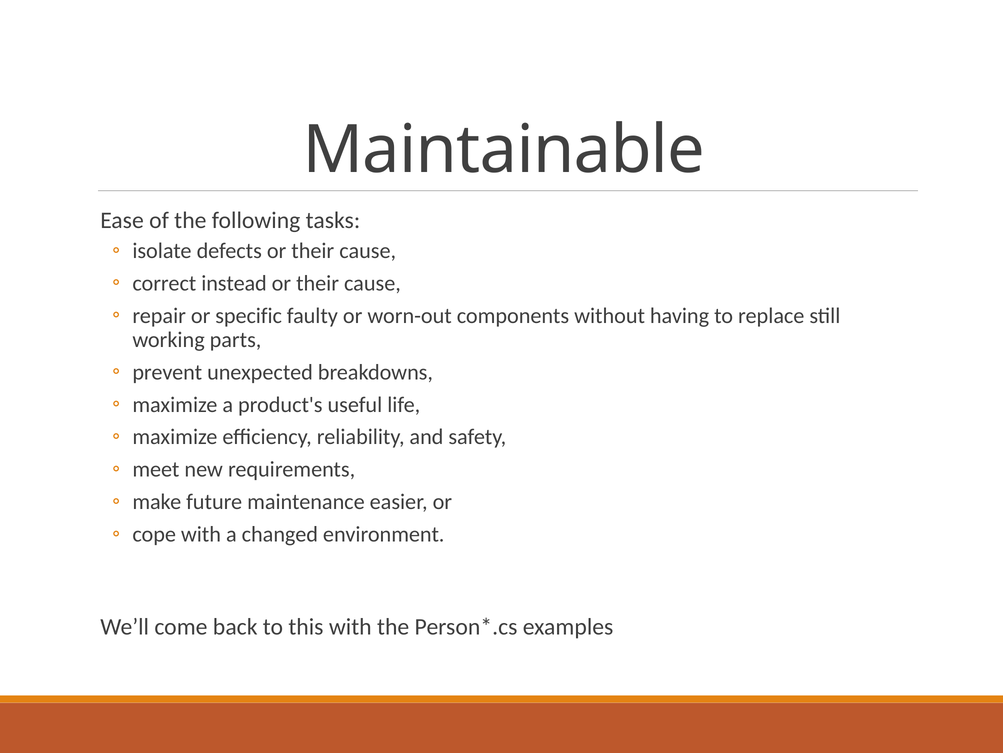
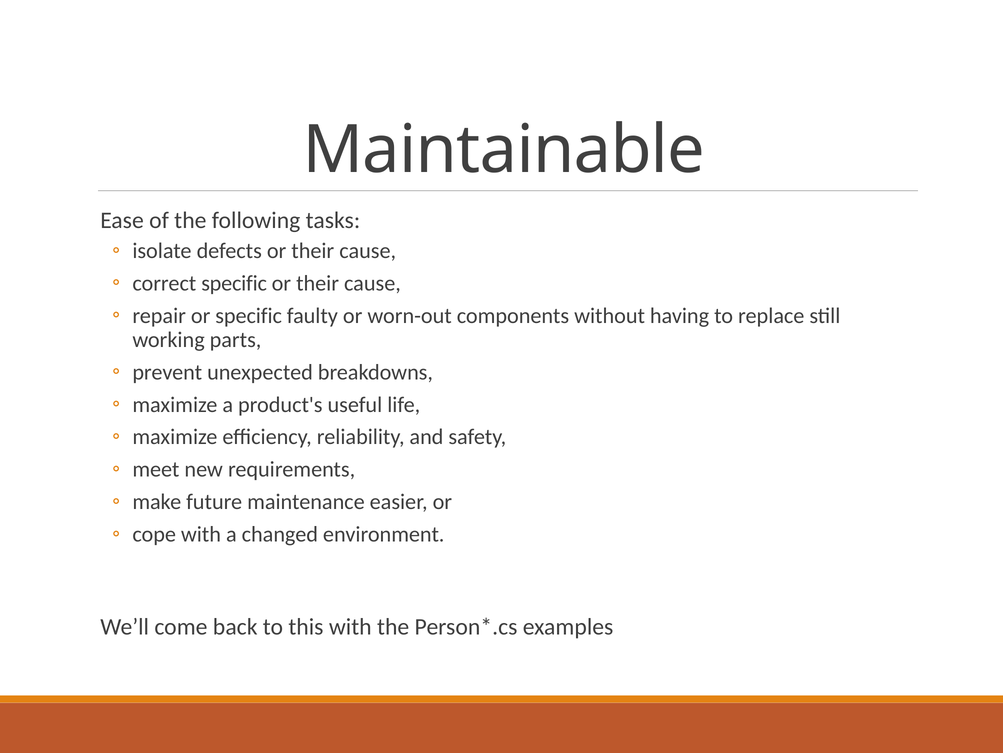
correct instead: instead -> specific (234, 283)
